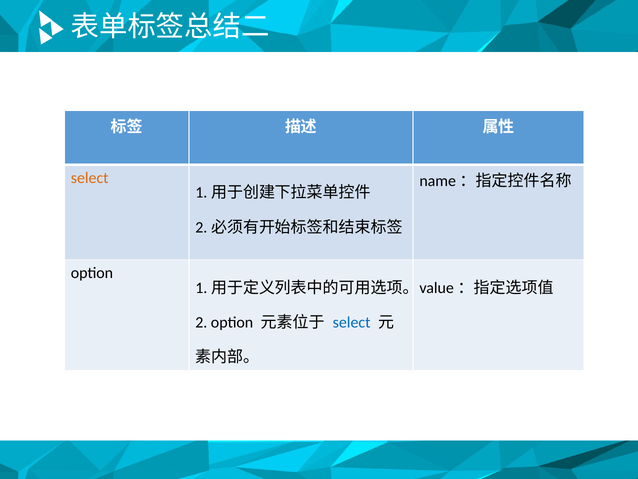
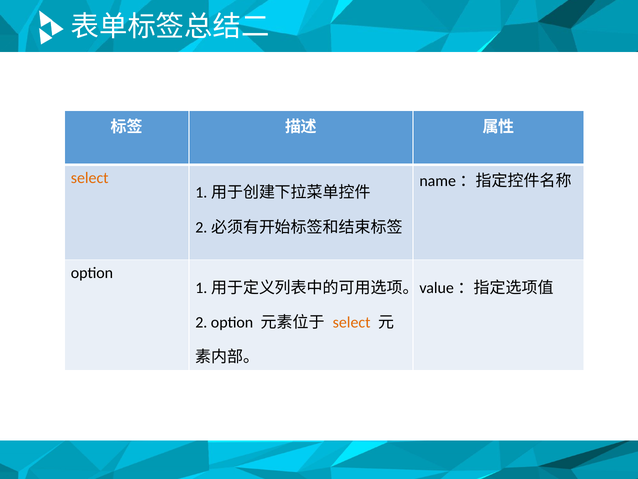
select colour: blue -> orange (352, 322)
